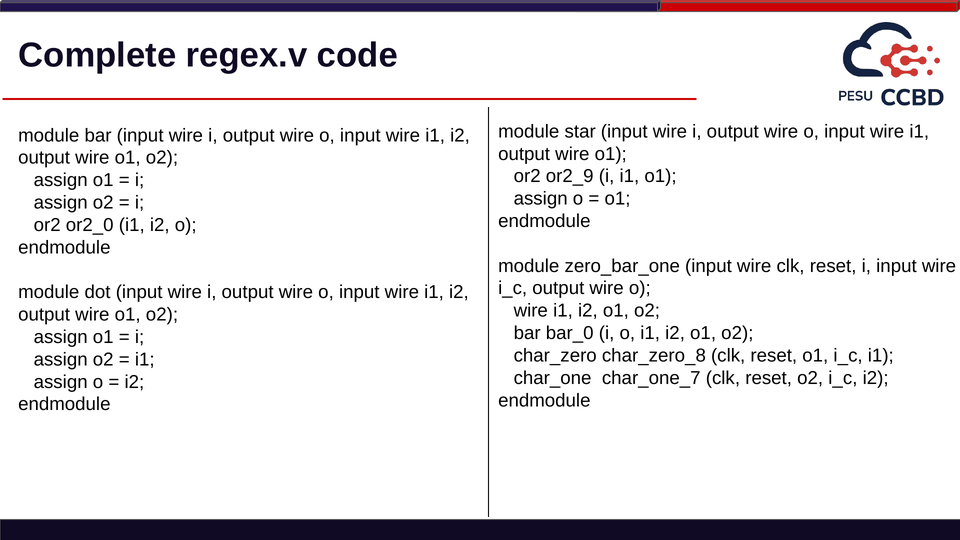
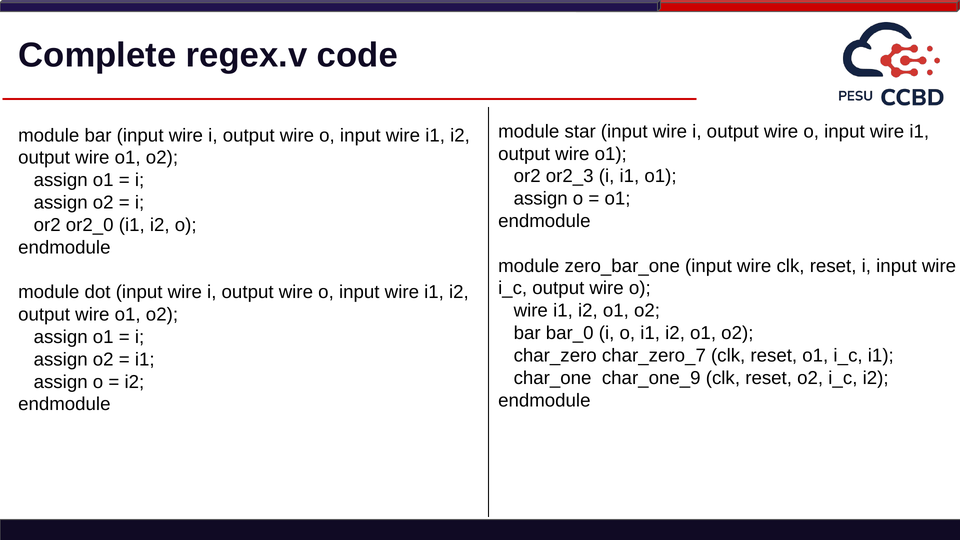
or2_9: or2_9 -> or2_3 (570, 176)
char_zero_8: char_zero_8 -> char_zero_7 (654, 356)
char_one_7: char_one_7 -> char_one_9 (651, 378)
